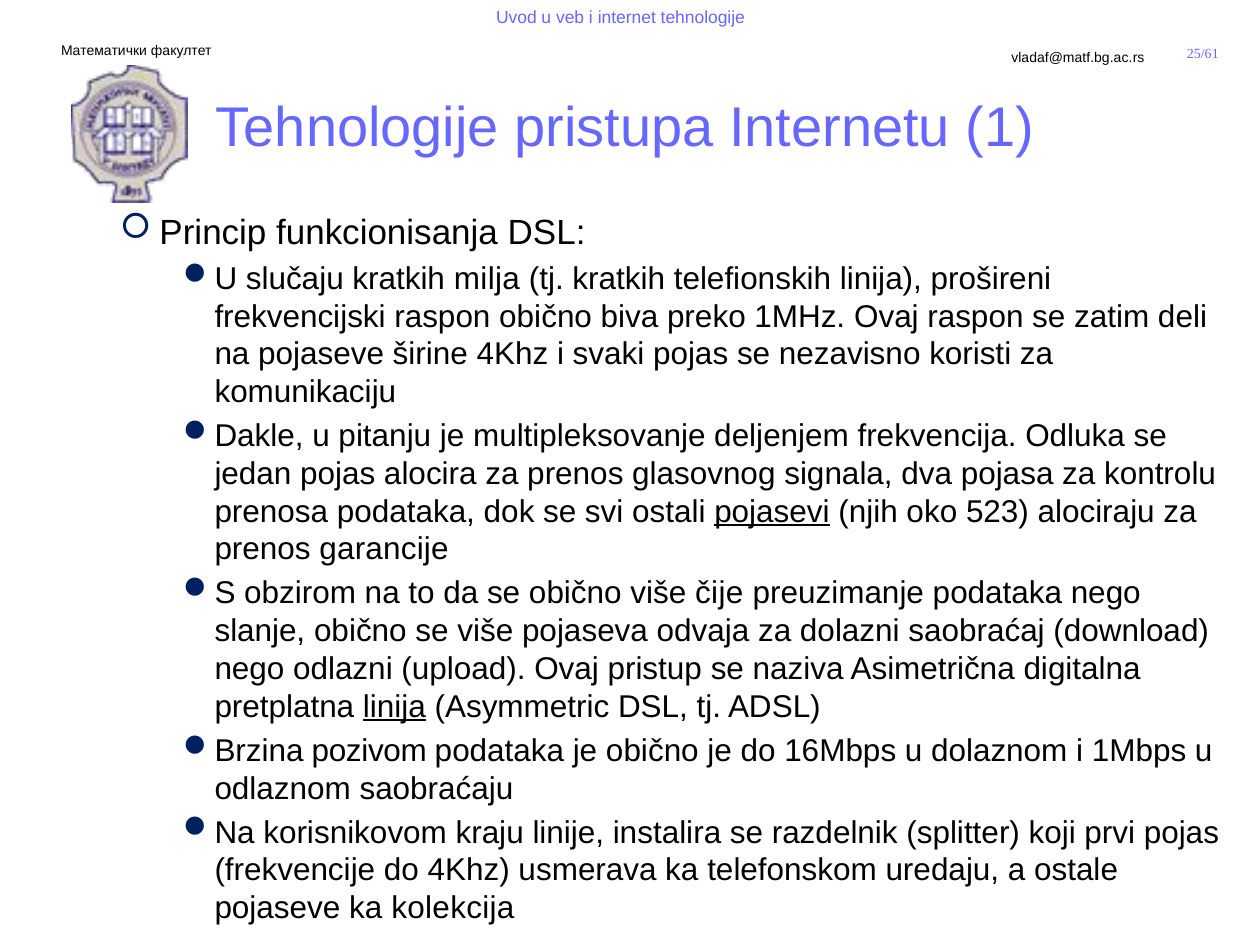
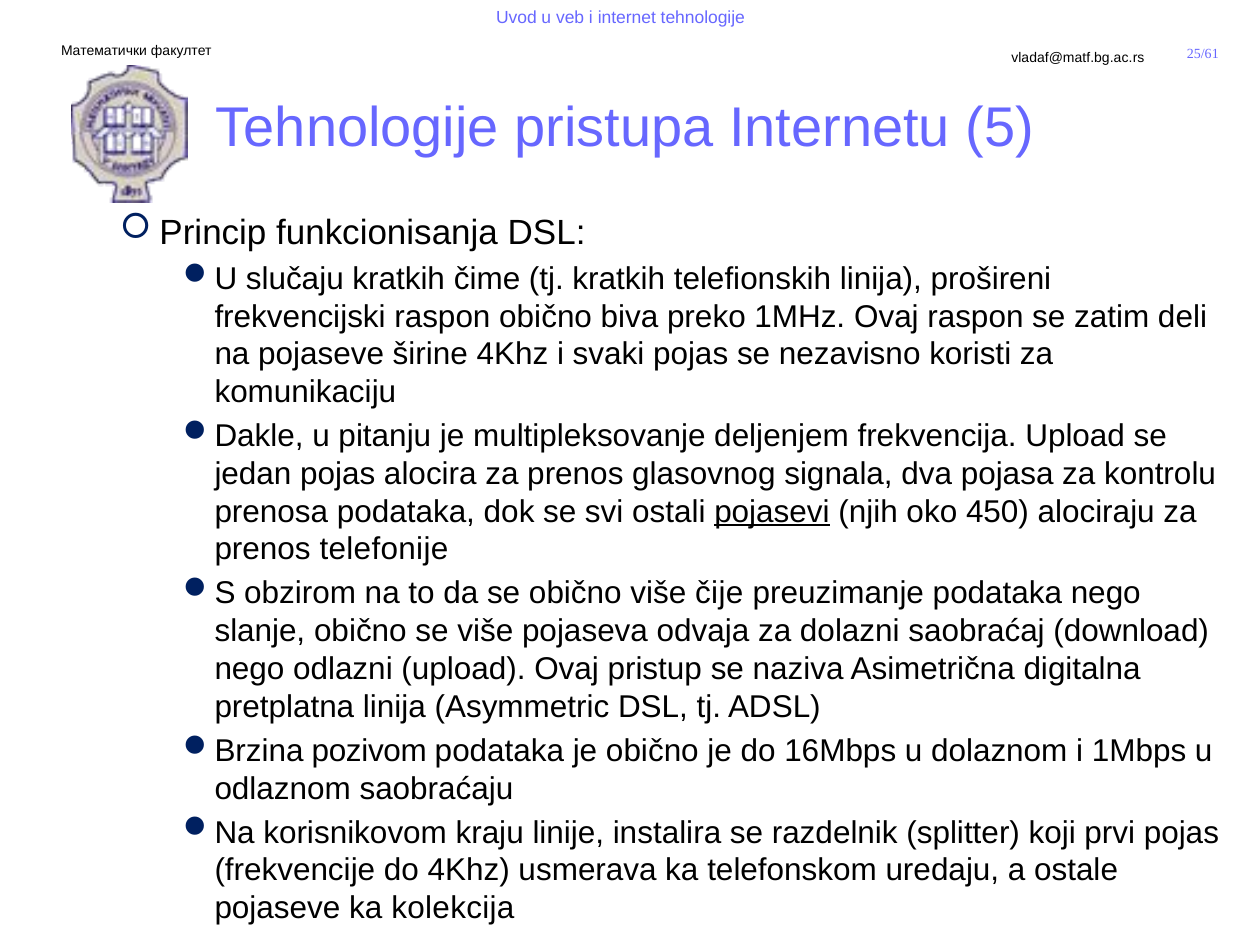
1: 1 -> 5 (1000, 128)
milja: milja -> čime (487, 279)
frekvencija Odluka: Odluka -> Upload (1075, 436)
523: 523 -> 450 (997, 512)
garancije: garancije -> telefonije (384, 550)
linija underline: present -> none (394, 707)
